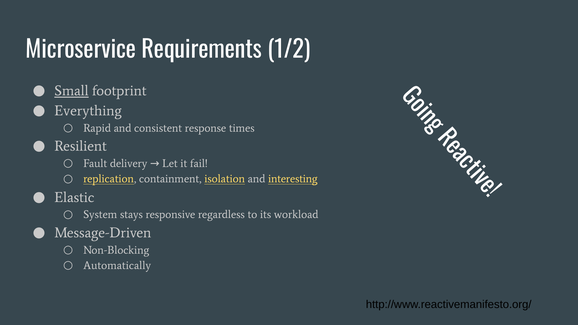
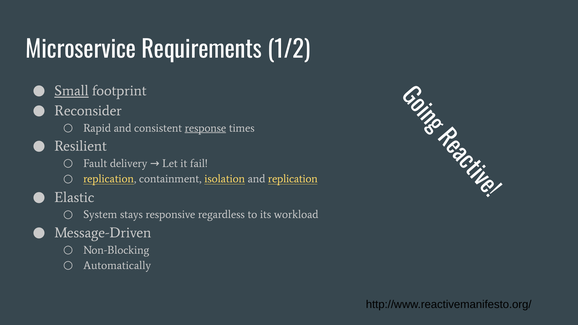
Everything: Everything -> Reconsider (88, 111)
response underline: none -> present (205, 128)
and interesting: interesting -> replication (293, 179)
